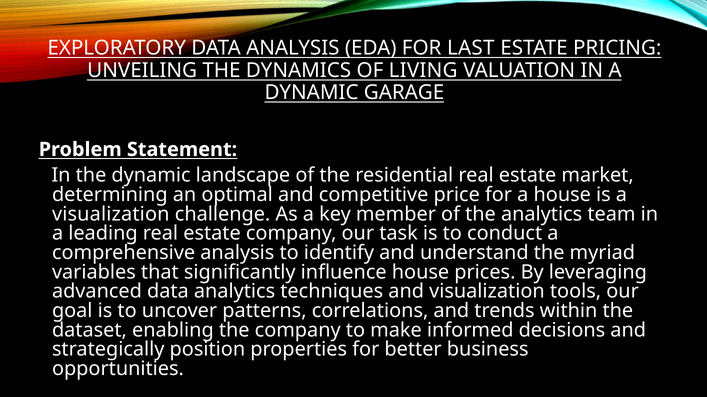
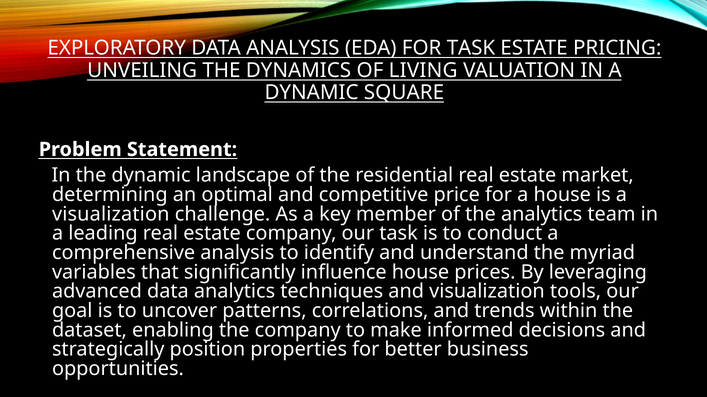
FOR LAST: LAST -> TASK (471, 48)
GARAGE: GARAGE -> SQUARE (404, 93)
